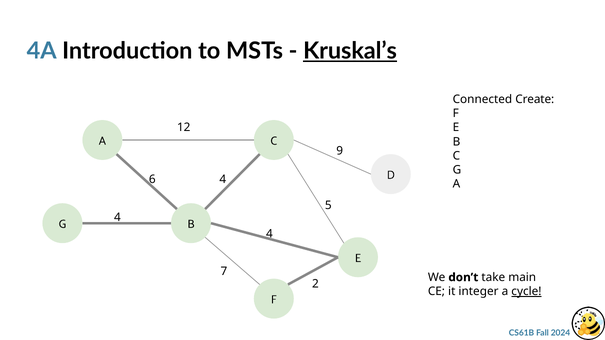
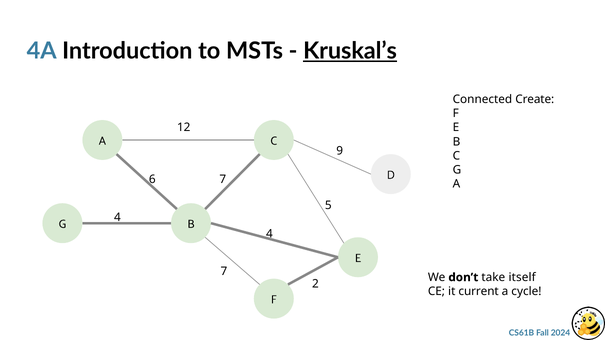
6 4: 4 -> 7 (223, 179)
main: main -> itself (522, 278)
integer: integer -> current (479, 292)
cycle underline: present -> none (526, 292)
